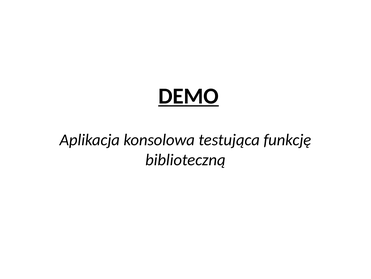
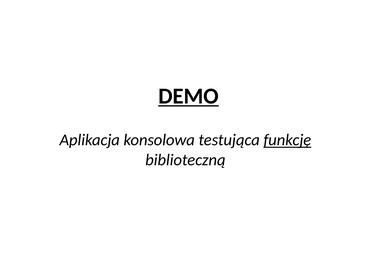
funkcję underline: none -> present (287, 140)
